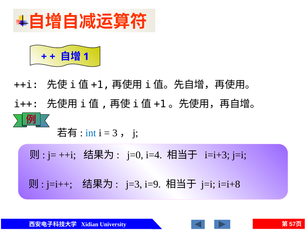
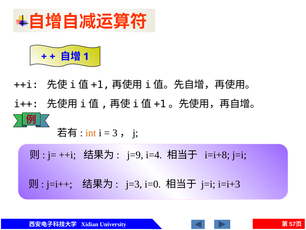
int colour: blue -> orange (91, 133)
j=0: j=0 -> j=9 (135, 155)
i=i+3: i=i+3 -> i=i+8 (217, 155)
i=9: i=9 -> i=0 (153, 184)
i=i+8: i=i+8 -> i=i+3 (229, 184)
